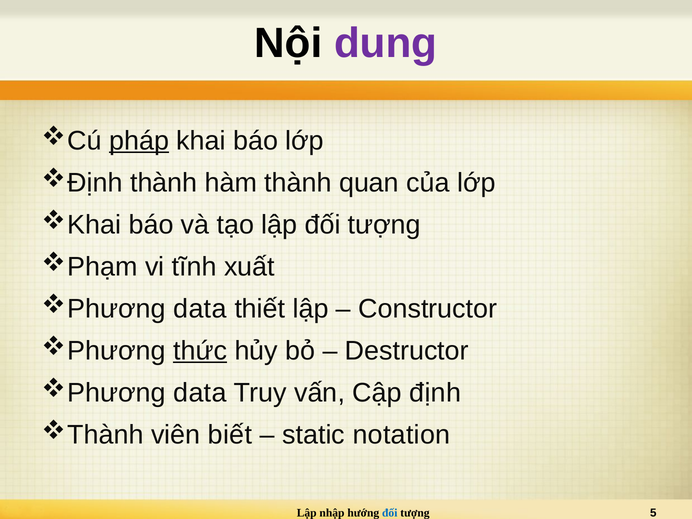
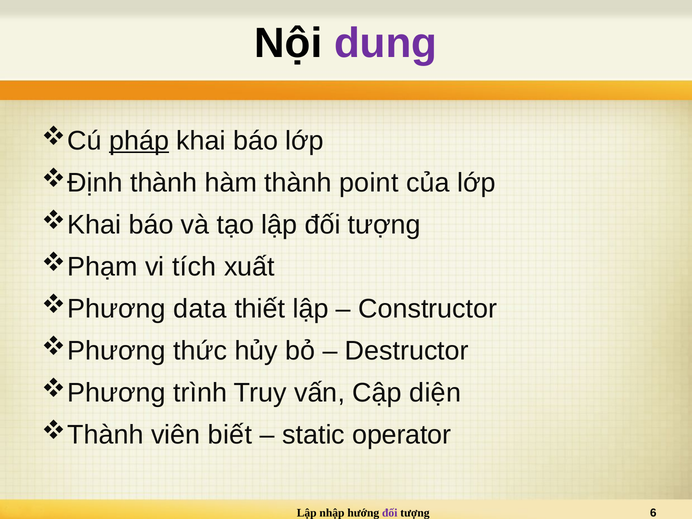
quan: quan -> point (369, 183)
tĩnh: tĩnh -> tích (194, 267)
thức underline: present -> none (200, 351)
data: data -> trình (200, 393)
định: định -> diện (435, 393)
notation: notation -> operator (402, 435)
đối colour: blue -> purple (390, 513)
5: 5 -> 6 (653, 513)
